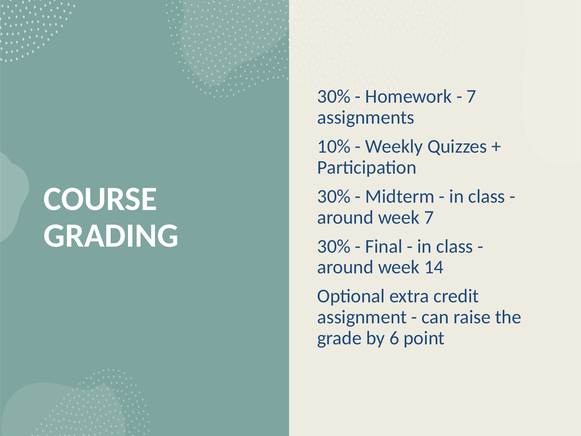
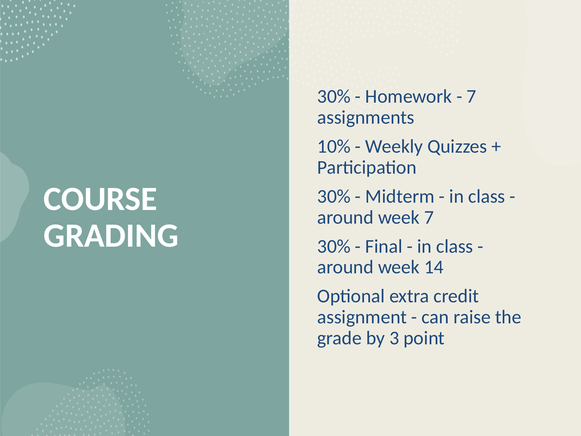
6: 6 -> 3 (394, 338)
